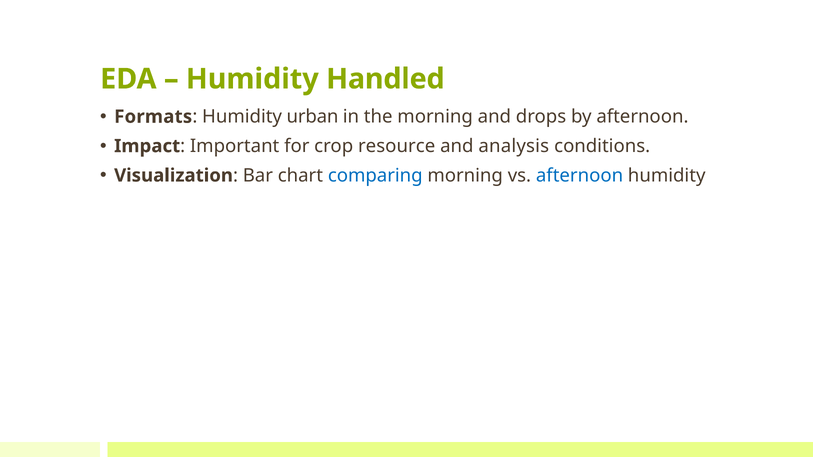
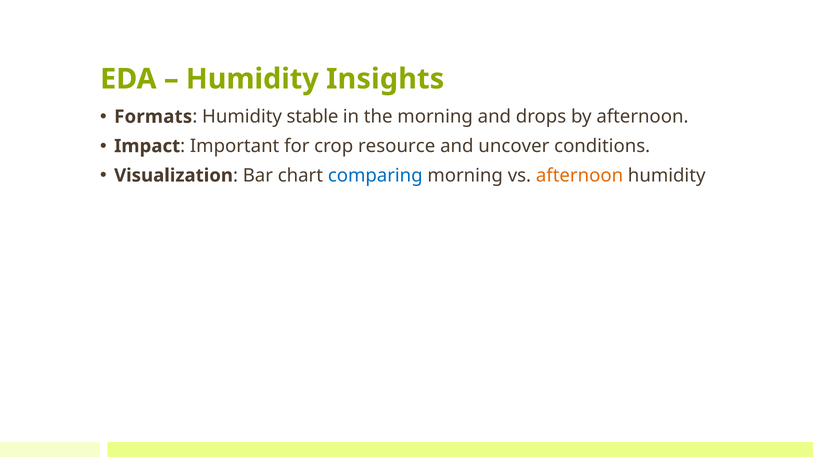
Handled: Handled -> Insights (385, 79)
urban: urban -> stable (312, 117)
analysis: analysis -> uncover (514, 146)
afternoon colour: blue -> orange (580, 176)
